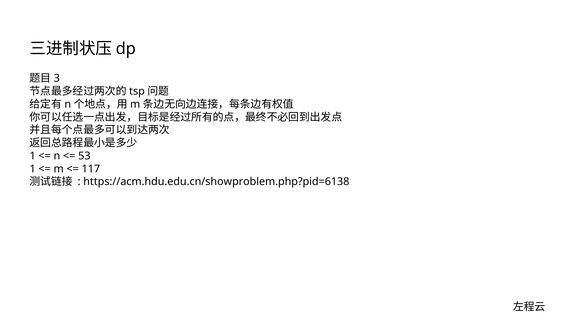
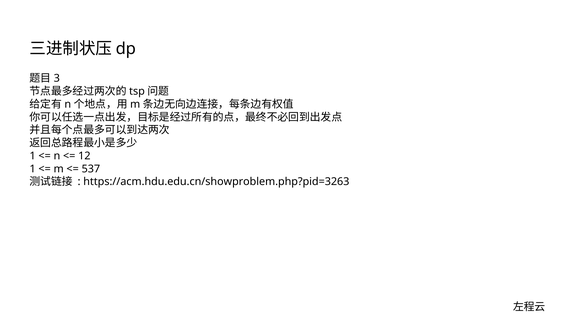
53: 53 -> 12 (84, 156)
117: 117 -> 537 (91, 169)
https://acm.hdu.edu.cn/showproblem.php?pid=6138: https://acm.hdu.edu.cn/showproblem.php?pid=6138 -> https://acm.hdu.edu.cn/showproblem.php?pid=3263 (216, 182)
